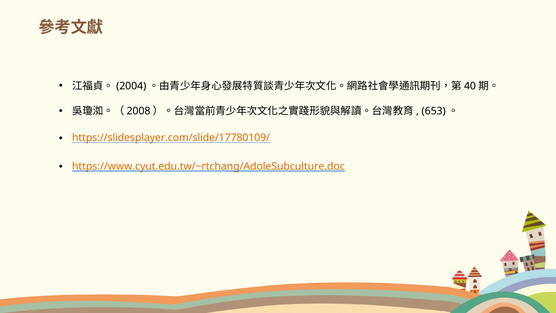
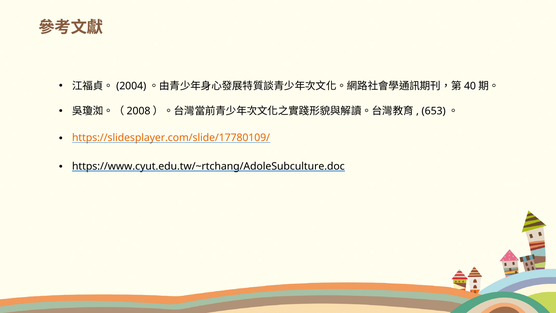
https://www.cyut.edu.tw/~rtchang/AdoleSubculture.doc colour: orange -> black (208, 166)
